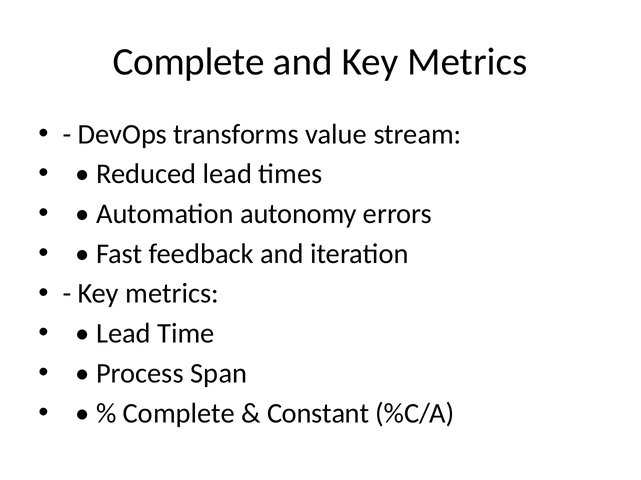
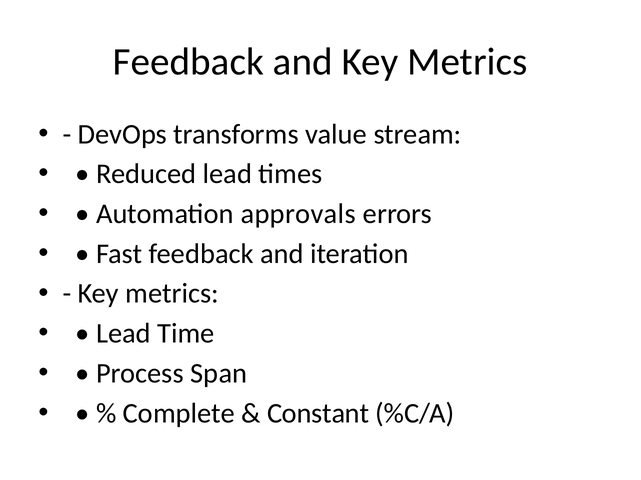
Complete: Complete -> Feedback (188, 62)
autonomy: autonomy -> approvals (298, 214)
